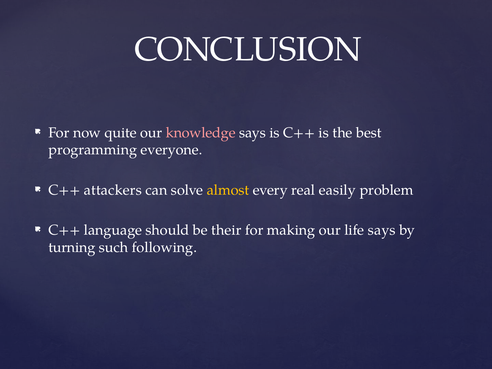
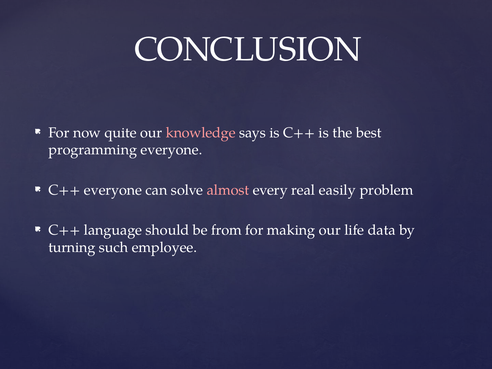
C++ attackers: attackers -> everyone (113, 190)
almost colour: yellow -> pink (228, 190)
their: their -> from (227, 230)
life says: says -> data (382, 230)
following: following -> employee (164, 247)
